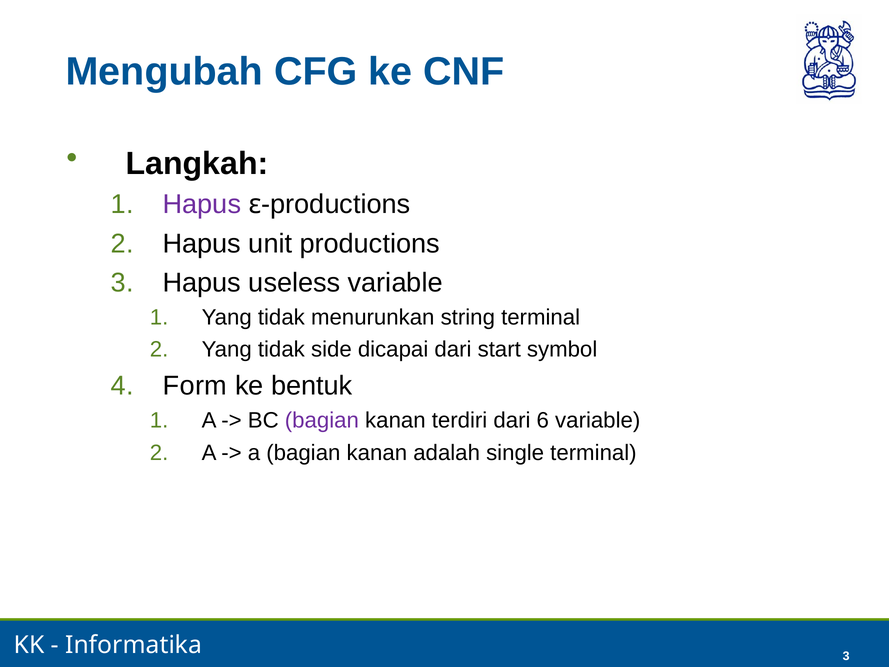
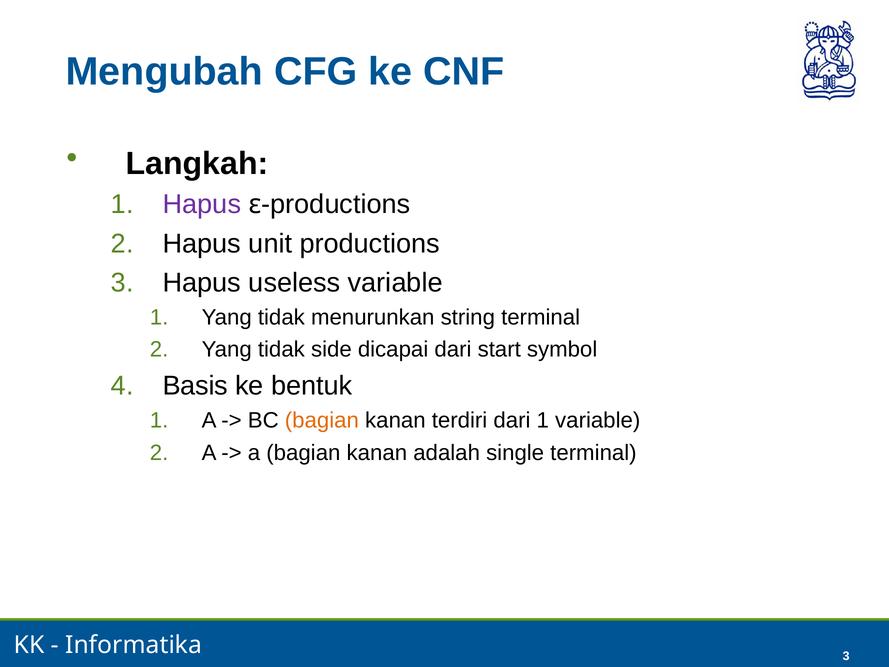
Form: Form -> Basis (195, 386)
bagian colour: purple -> orange (322, 420)
dari 6: 6 -> 1 (543, 420)
